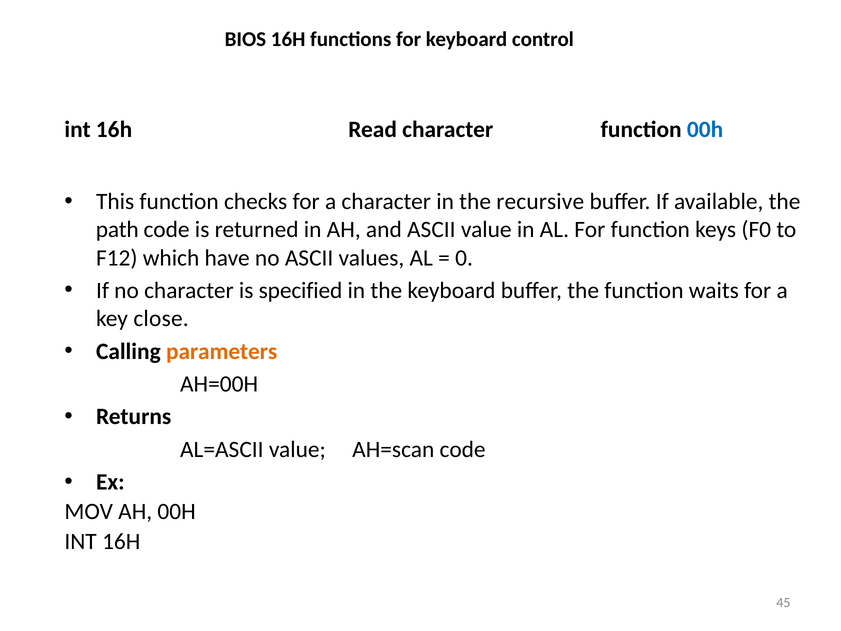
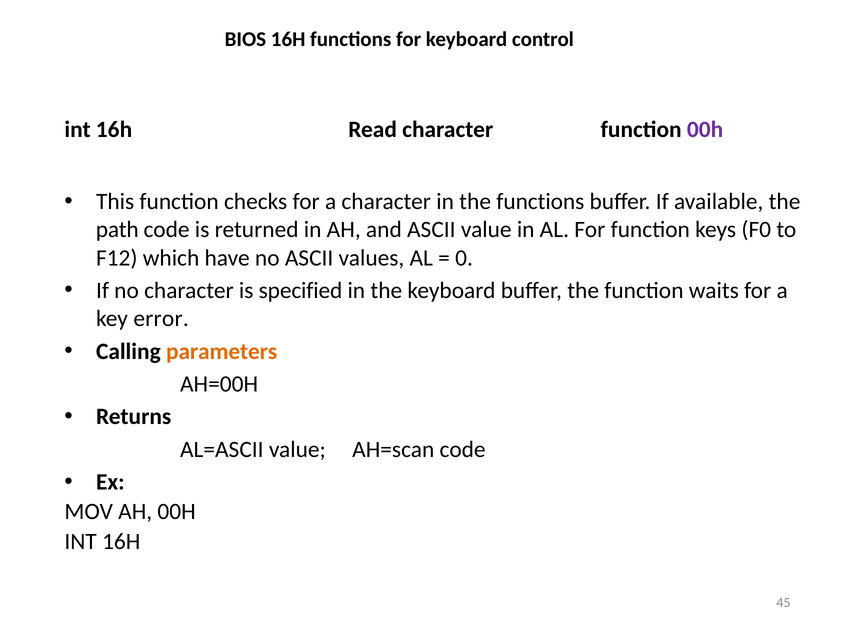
00h colour: blue -> purple (705, 130)
the recursive: recursive -> functions (540, 202)
close: close -> error (161, 318)
